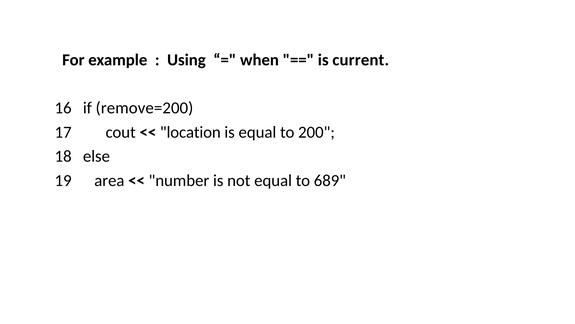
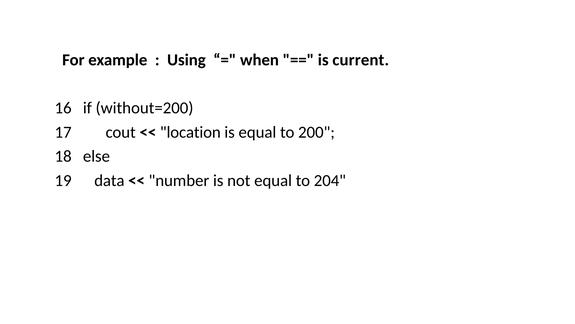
remove=200: remove=200 -> without=200 (145, 108)
area: area -> data (109, 180)
689: 689 -> 204 (330, 180)
